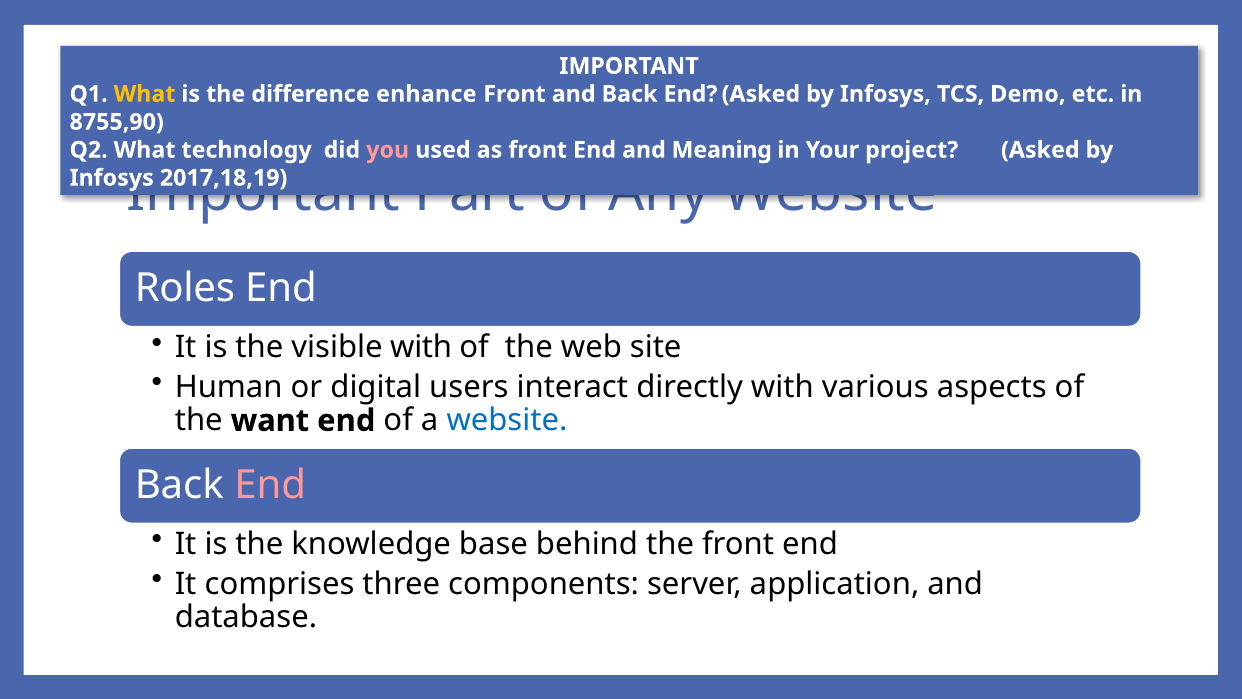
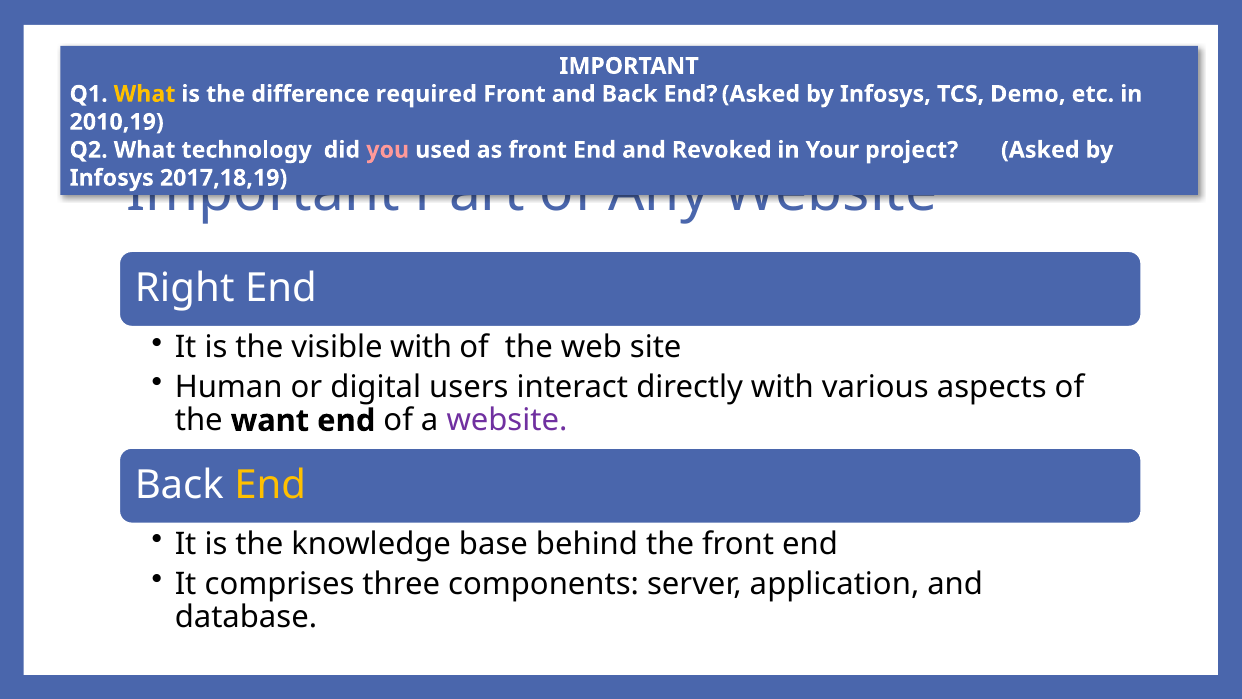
enhance: enhance -> required (426, 94)
8755,90: 8755,90 -> 2010,19 (117, 122)
Meaning: Meaning -> Revoked (722, 150)
Roles: Roles -> Right (185, 288)
website colour: blue -> purple (507, 420)
End colour: pink -> yellow (270, 485)
